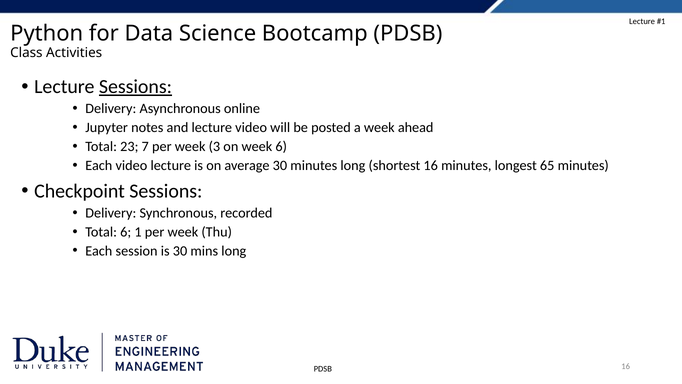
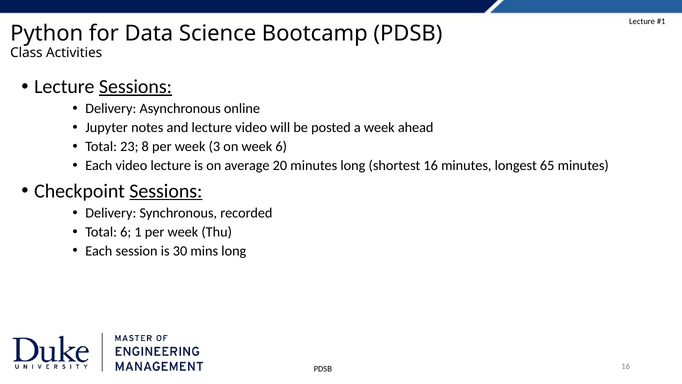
7: 7 -> 8 (145, 146)
average 30: 30 -> 20 (280, 165)
Sessions underline: none -> present (166, 191)
